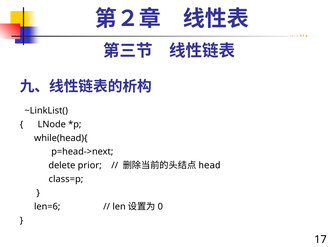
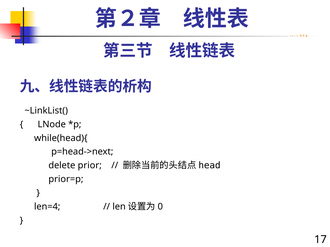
class=p: class=p -> prior=p (66, 180)
len=6: len=6 -> len=4 (47, 207)
